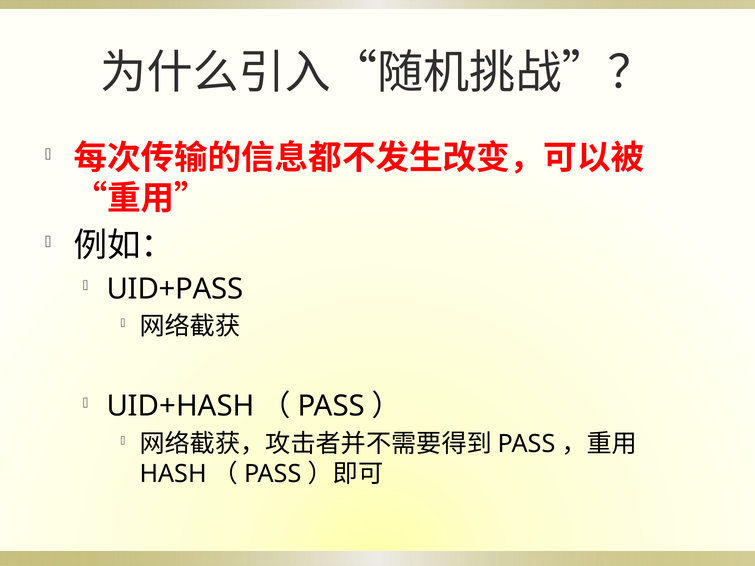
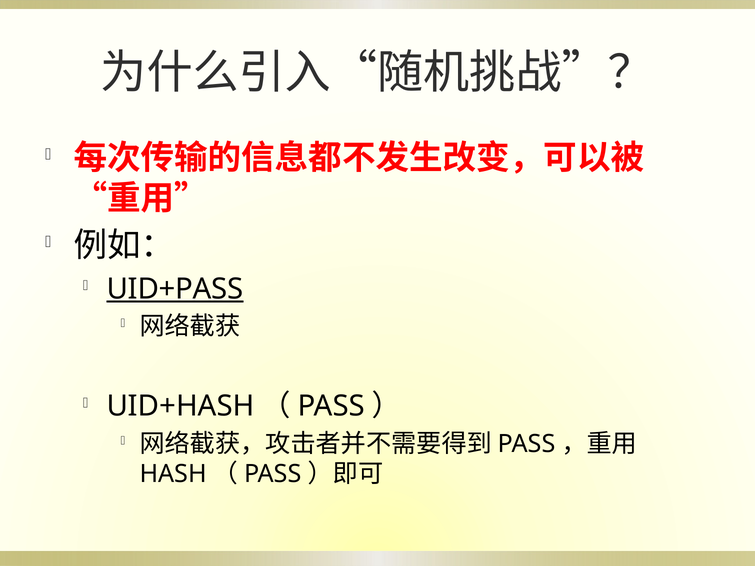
UID+PASS underline: none -> present (175, 289)
